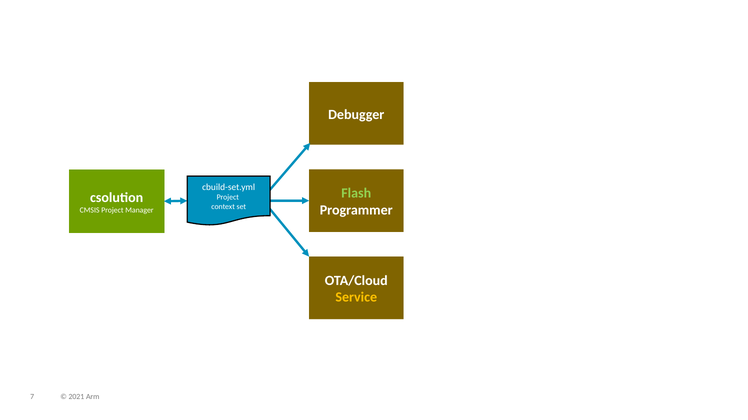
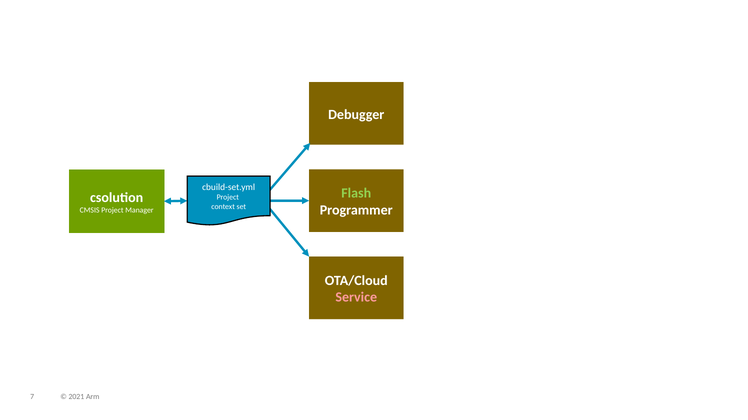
Service colour: yellow -> pink (356, 298)
